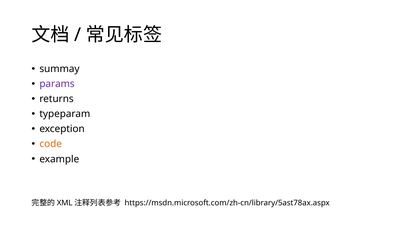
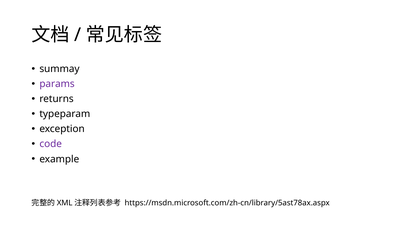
code colour: orange -> purple (51, 144)
